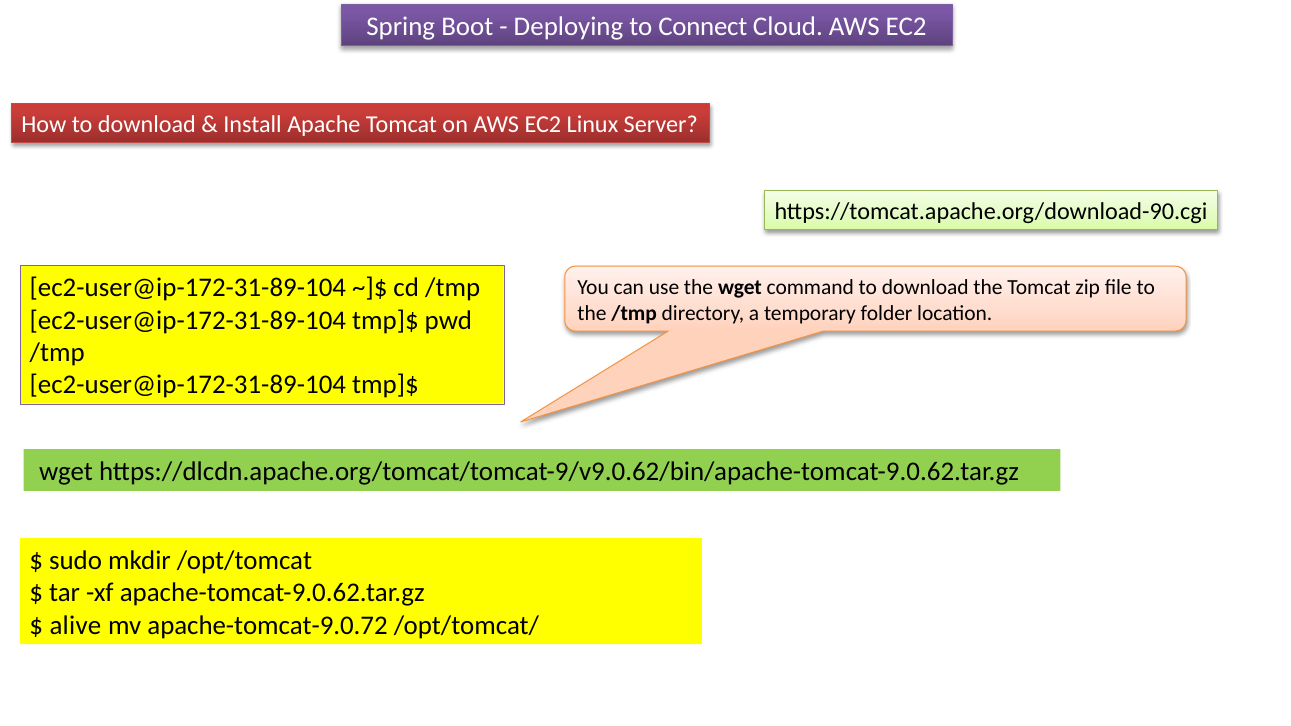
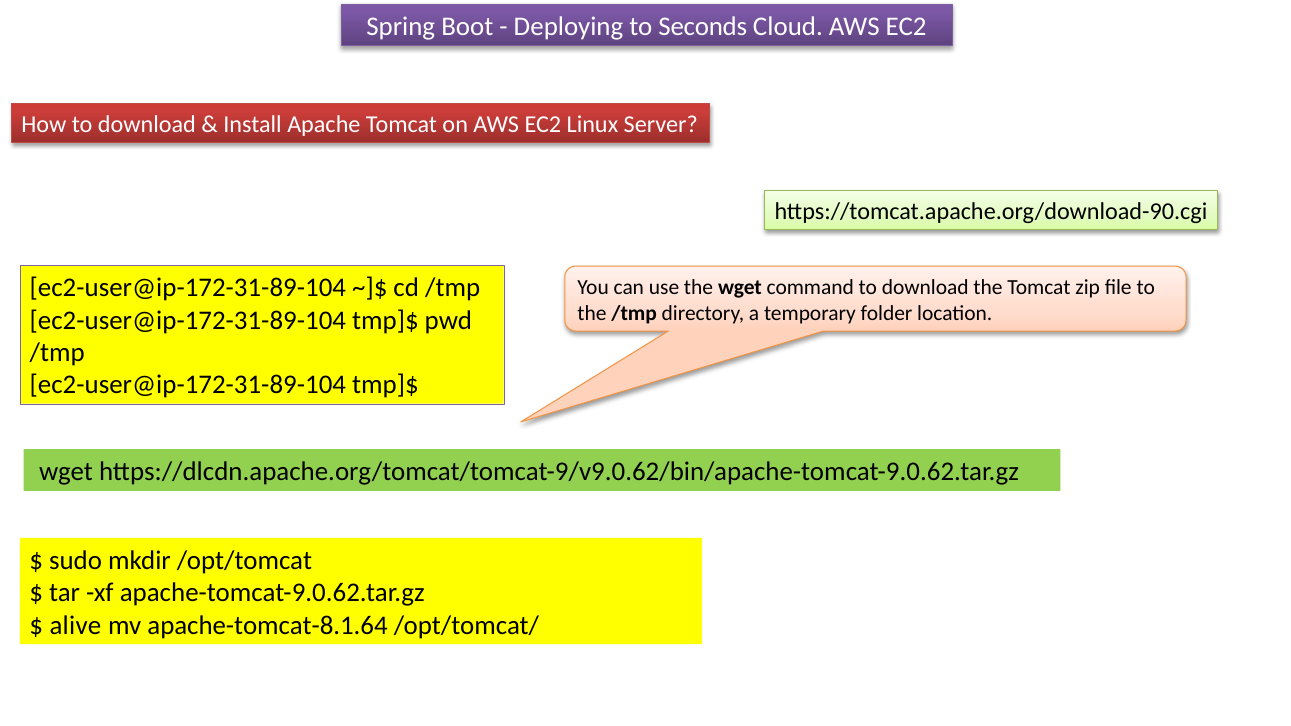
Connect: Connect -> Seconds (703, 27)
apache-tomcat-9.0.72: apache-tomcat-9.0.72 -> apache-tomcat-8.1.64 (268, 625)
